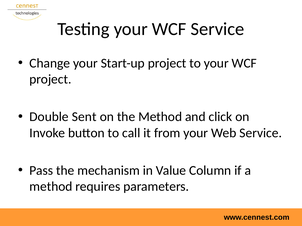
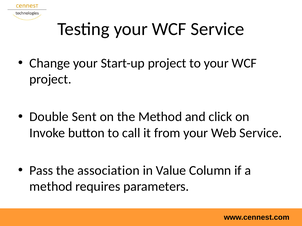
mechanism: mechanism -> association (108, 171)
